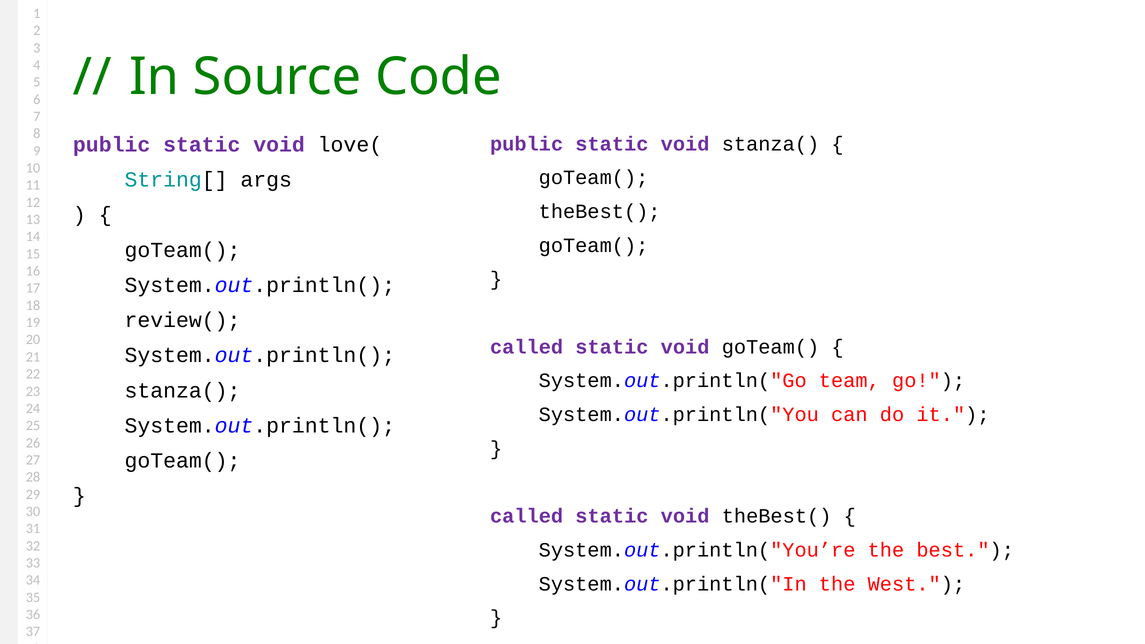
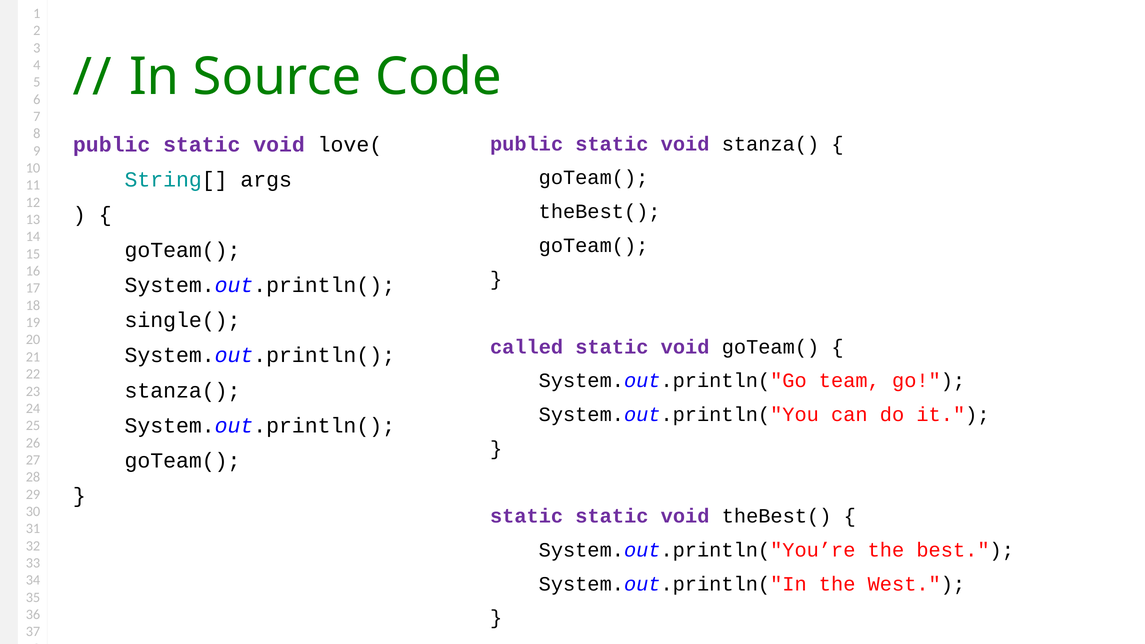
review(: review( -> single( (182, 320)
called: called -> static (527, 516)
